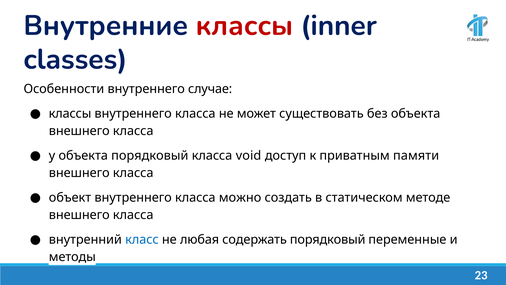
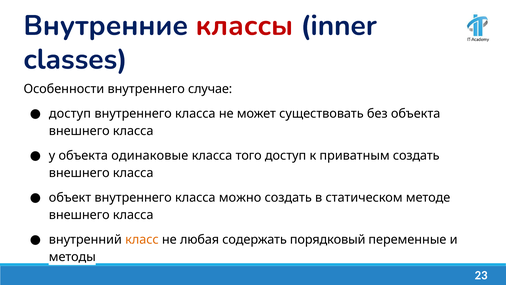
классы: классы -> доступ (70, 113)
объекта порядковый: порядковый -> одинаковые (150, 155)
void: void -> того (249, 155)
приватным памяти: памяти -> создать (416, 155)
класс colour: blue -> orange (142, 239)
